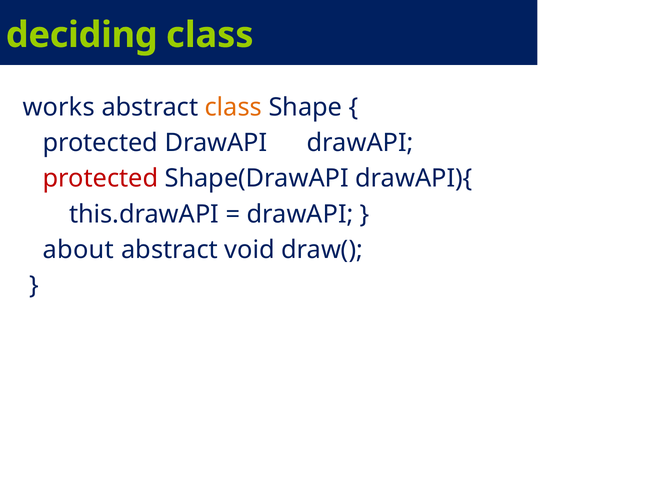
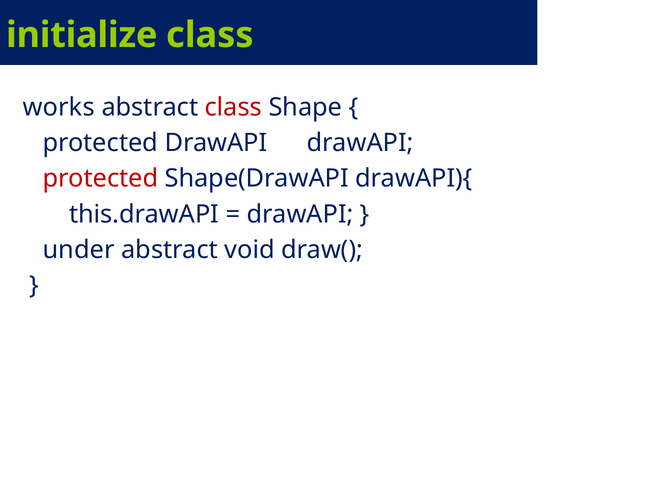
deciding: deciding -> initialize (82, 35)
class colour: orange -> red (233, 107)
about: about -> under (79, 250)
